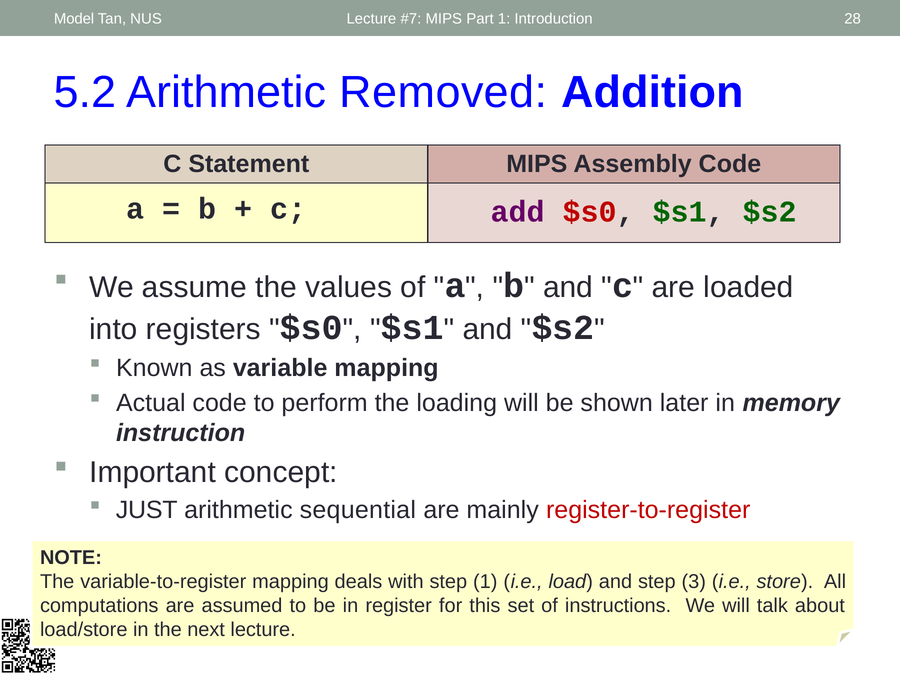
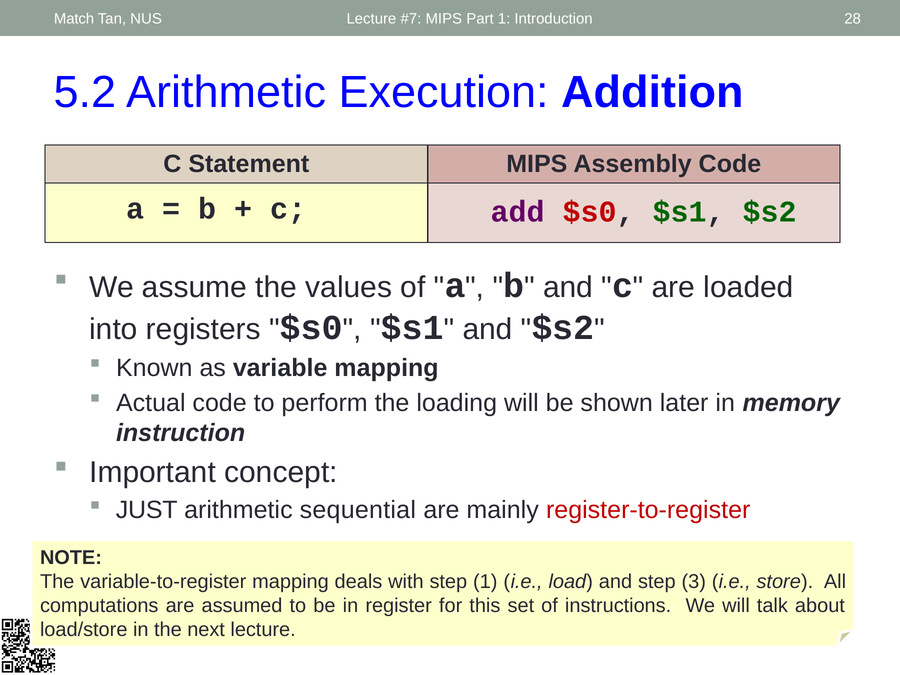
Model: Model -> Match (74, 19)
Removed: Removed -> Execution (444, 92)
